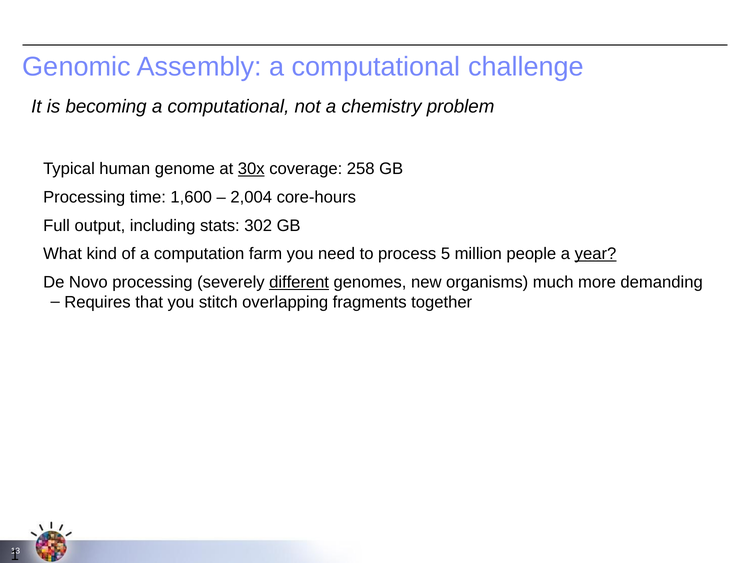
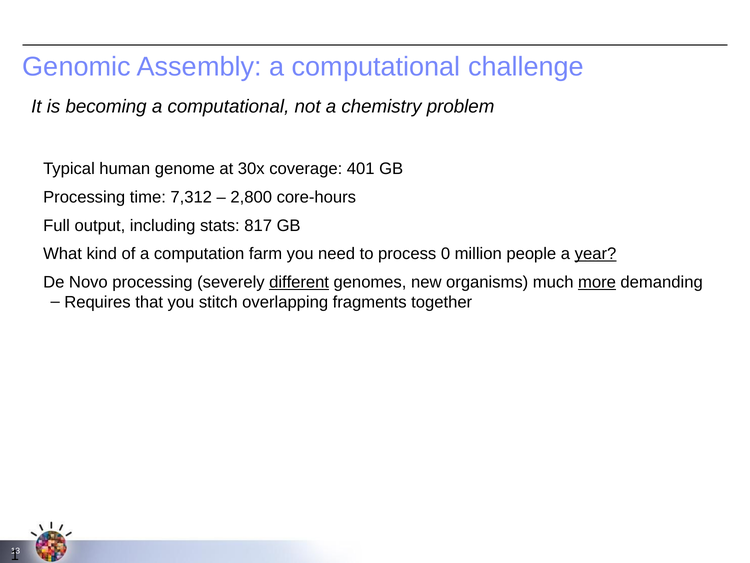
30x underline: present -> none (251, 169)
258: 258 -> 401 (361, 169)
1,600: 1,600 -> 7,312 (191, 197)
2,004: 2,004 -> 2,800 (251, 197)
302: 302 -> 817 (258, 225)
5: 5 -> 0 (446, 254)
more underline: none -> present (597, 282)
